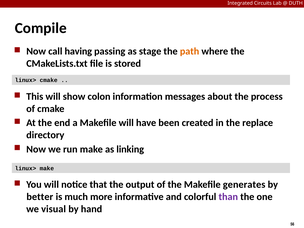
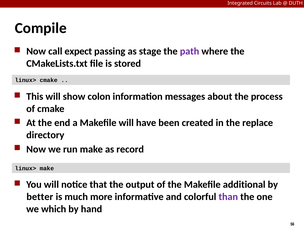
having: having -> expect (78, 51)
path colour: orange -> purple (190, 51)
linking: linking -> record (130, 149)
generates: generates -> additional (244, 185)
visual: visual -> which (54, 209)
